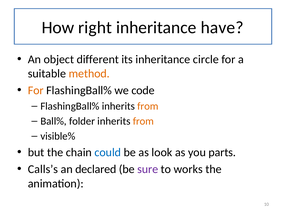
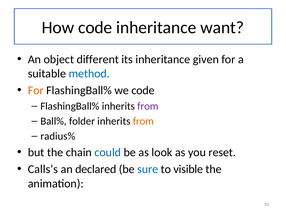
How right: right -> code (95, 28)
have: have -> want (222, 28)
circle: circle -> given (206, 59)
method colour: orange -> blue (89, 74)
from colour: orange -> purple (148, 106)
visible%: visible% -> radius% (58, 137)
parts: parts -> reset (222, 153)
sure colour: purple -> blue (148, 170)
works: works -> visible (188, 170)
